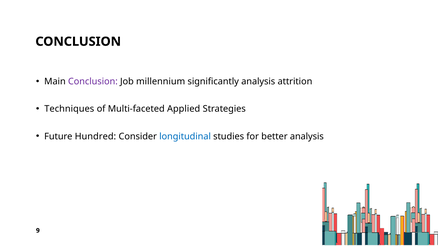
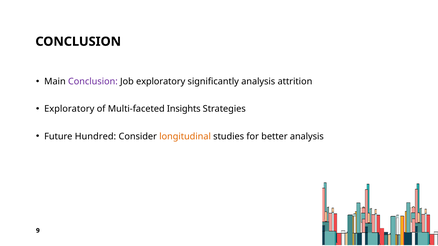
Job millennium: millennium -> exploratory (161, 82)
Techniques: Techniques -> Exploratory (69, 109)
Applied: Applied -> Insights (184, 109)
longitudinal colour: blue -> orange (185, 137)
